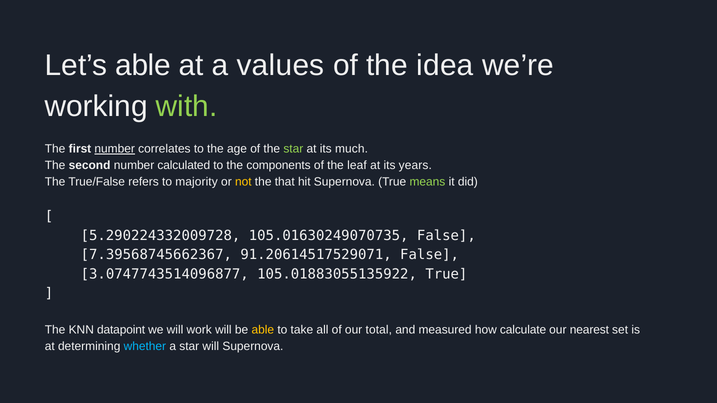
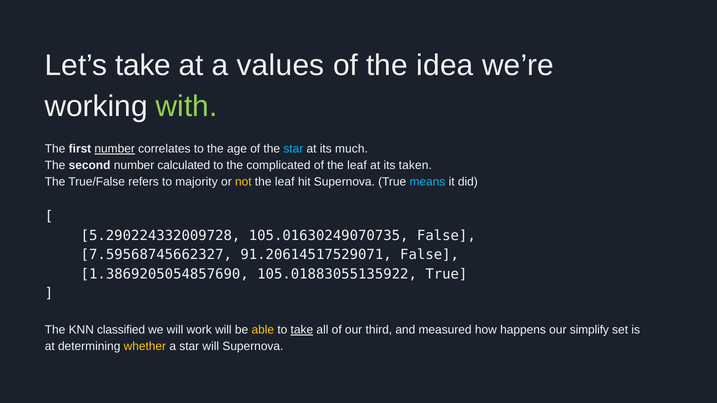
Let’s able: able -> take (143, 65)
star colour: light green -> light blue (293, 149)
components: components -> complicated (278, 165)
years: years -> taken (415, 165)
that: that -> leaf (285, 182)
means colour: light green -> light blue (427, 182)
7.39568745662367: 7.39568745662367 -> 7.59568745662327 (156, 255)
3.0747743514096877: 3.0747743514096877 -> 1.3869205054857690 (165, 274)
datapoint: datapoint -> classified (121, 330)
take underline: none -> present (302, 330)
total: total -> third (379, 330)
calculate: calculate -> happens (523, 330)
nearest: nearest -> simplify (589, 330)
whether colour: light blue -> yellow (145, 347)
